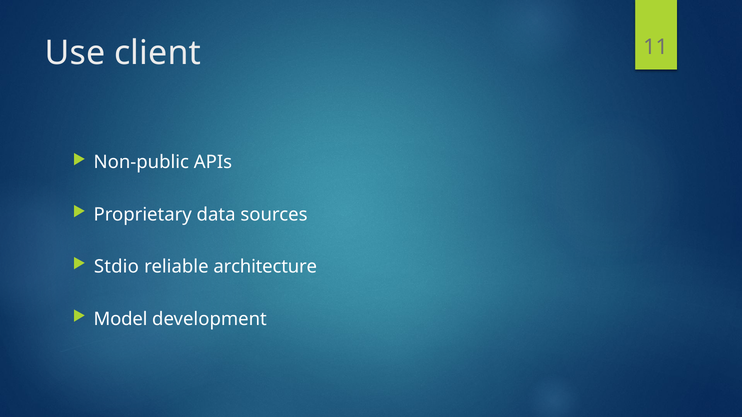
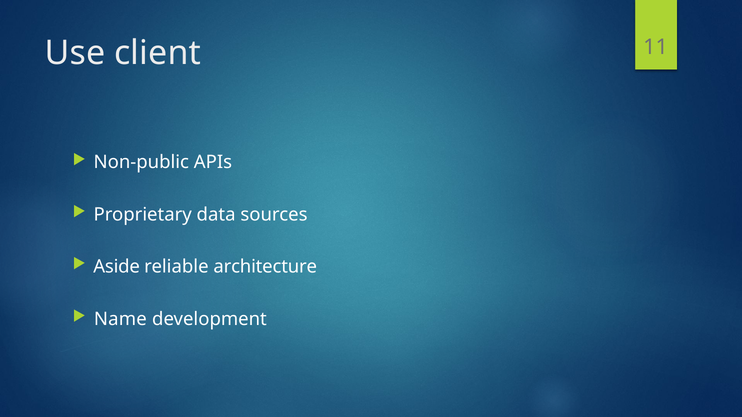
Stdio: Stdio -> Aside (117, 267)
Model: Model -> Name (120, 319)
